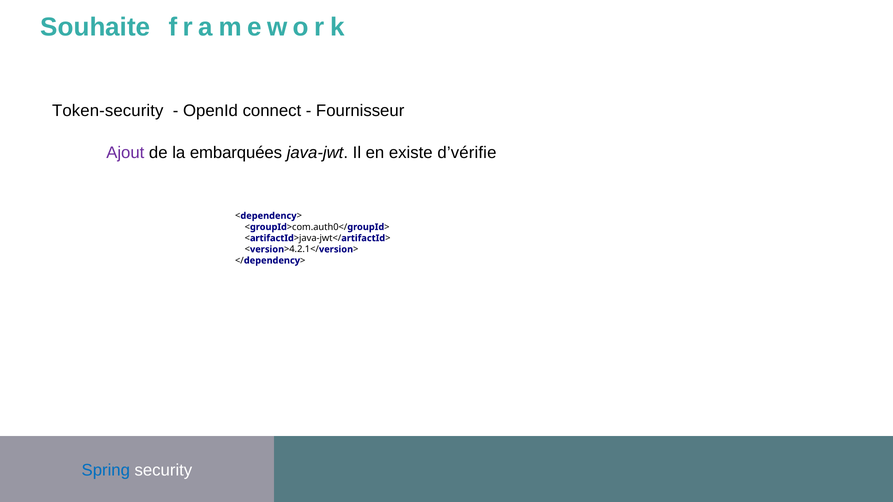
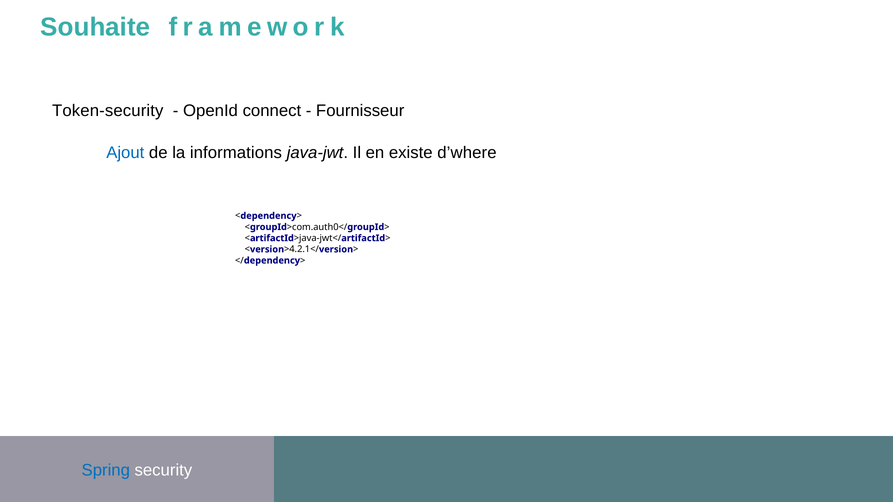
Ajout colour: purple -> blue (125, 153)
embarquées: embarquées -> informations (236, 153)
d’vérifie: d’vérifie -> d’where (467, 153)
